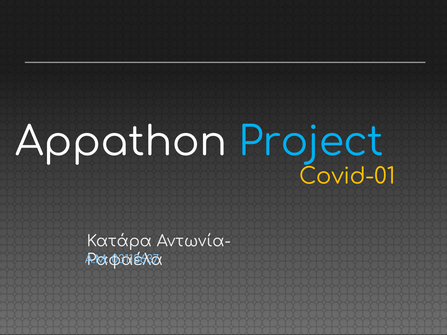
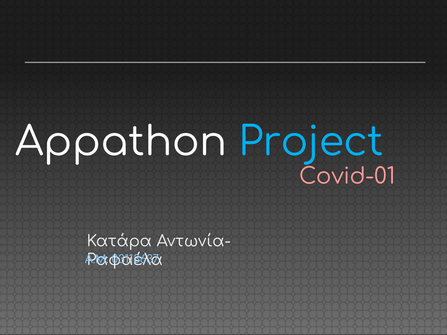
Covid-01 colour: yellow -> pink (347, 176)
